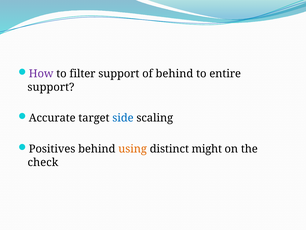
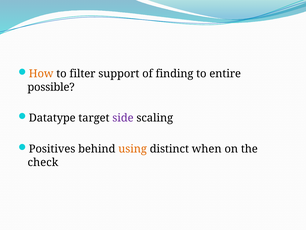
How colour: purple -> orange (41, 74)
of behind: behind -> finding (175, 74)
support: support -> possible (51, 87)
Accurate: Accurate -> Datatype (52, 118)
side colour: blue -> purple (123, 118)
might: might -> when (207, 149)
